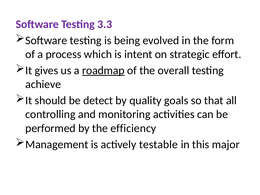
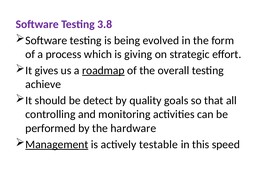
3.3: 3.3 -> 3.8 (105, 24)
intent: intent -> giving (138, 54)
efficiency: efficiency -> hardware (133, 128)
Management underline: none -> present (57, 144)
major: major -> speed (226, 144)
